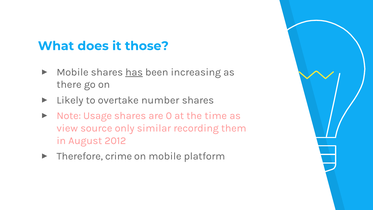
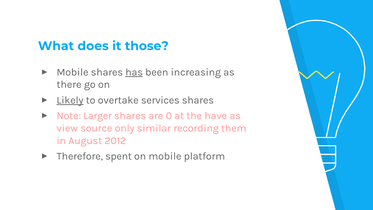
Likely underline: none -> present (70, 100)
number: number -> services (160, 100)
Usage: Usage -> Larger (98, 116)
time: time -> have (216, 116)
crime: crime -> spent (119, 156)
